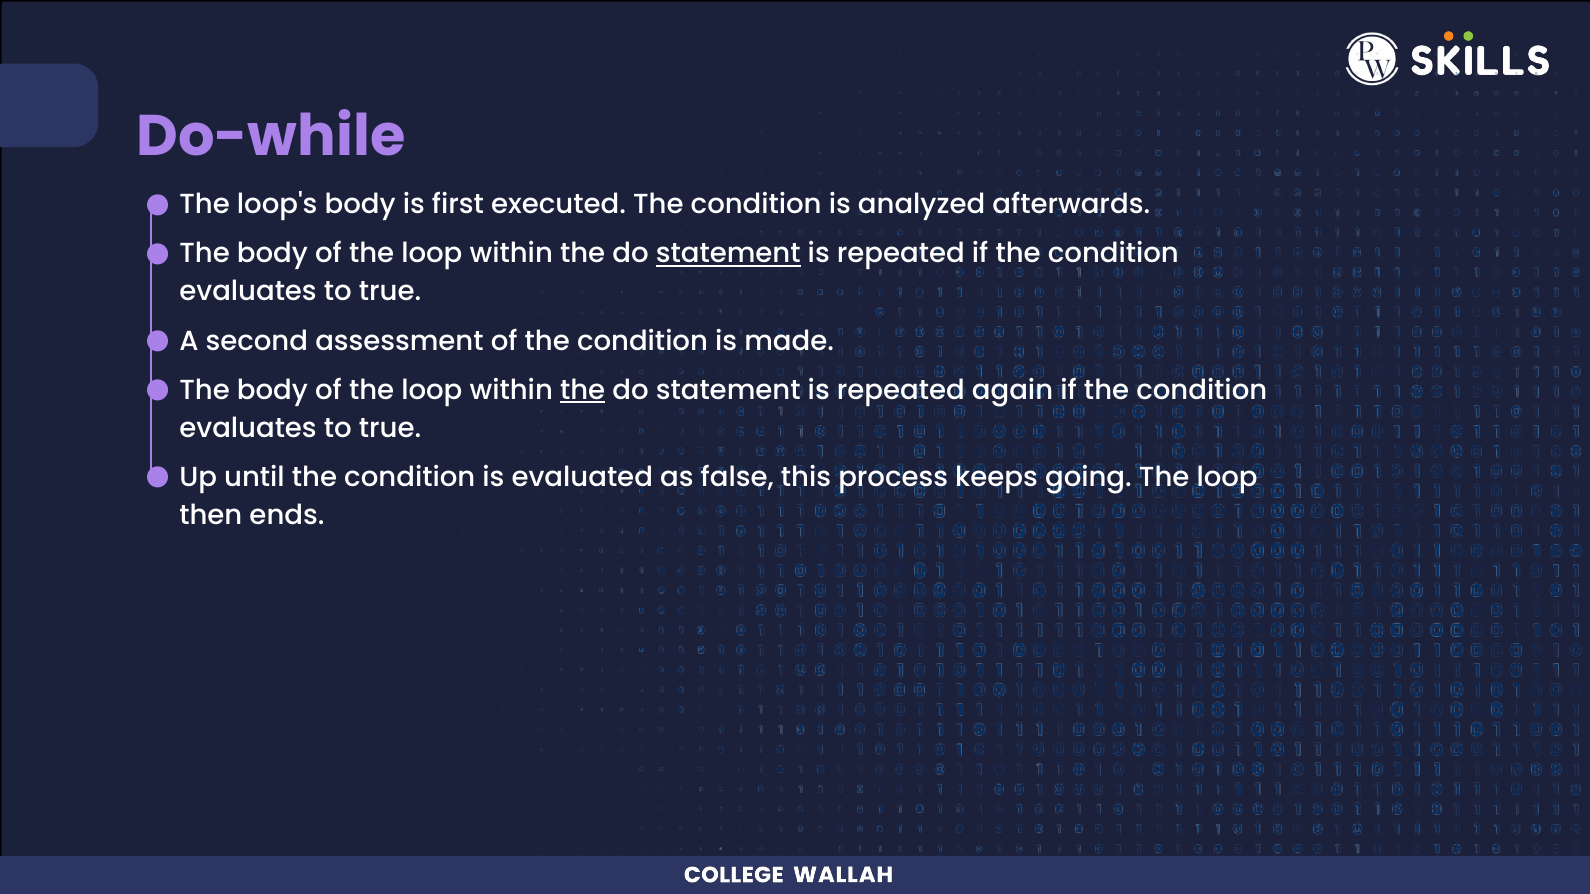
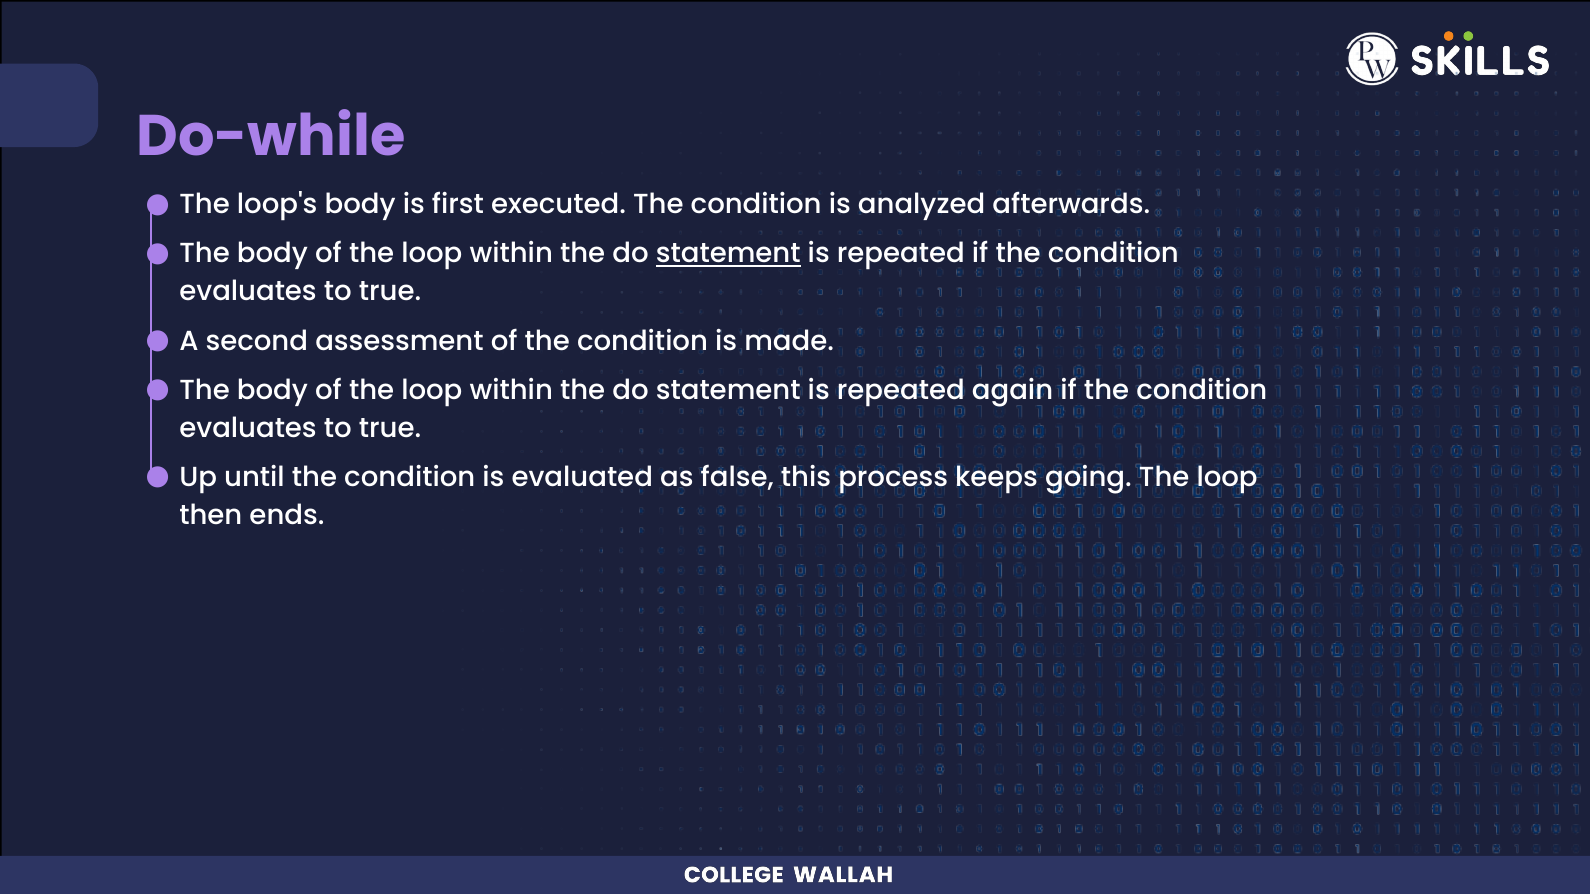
the underline: present -> none (583, 390)
